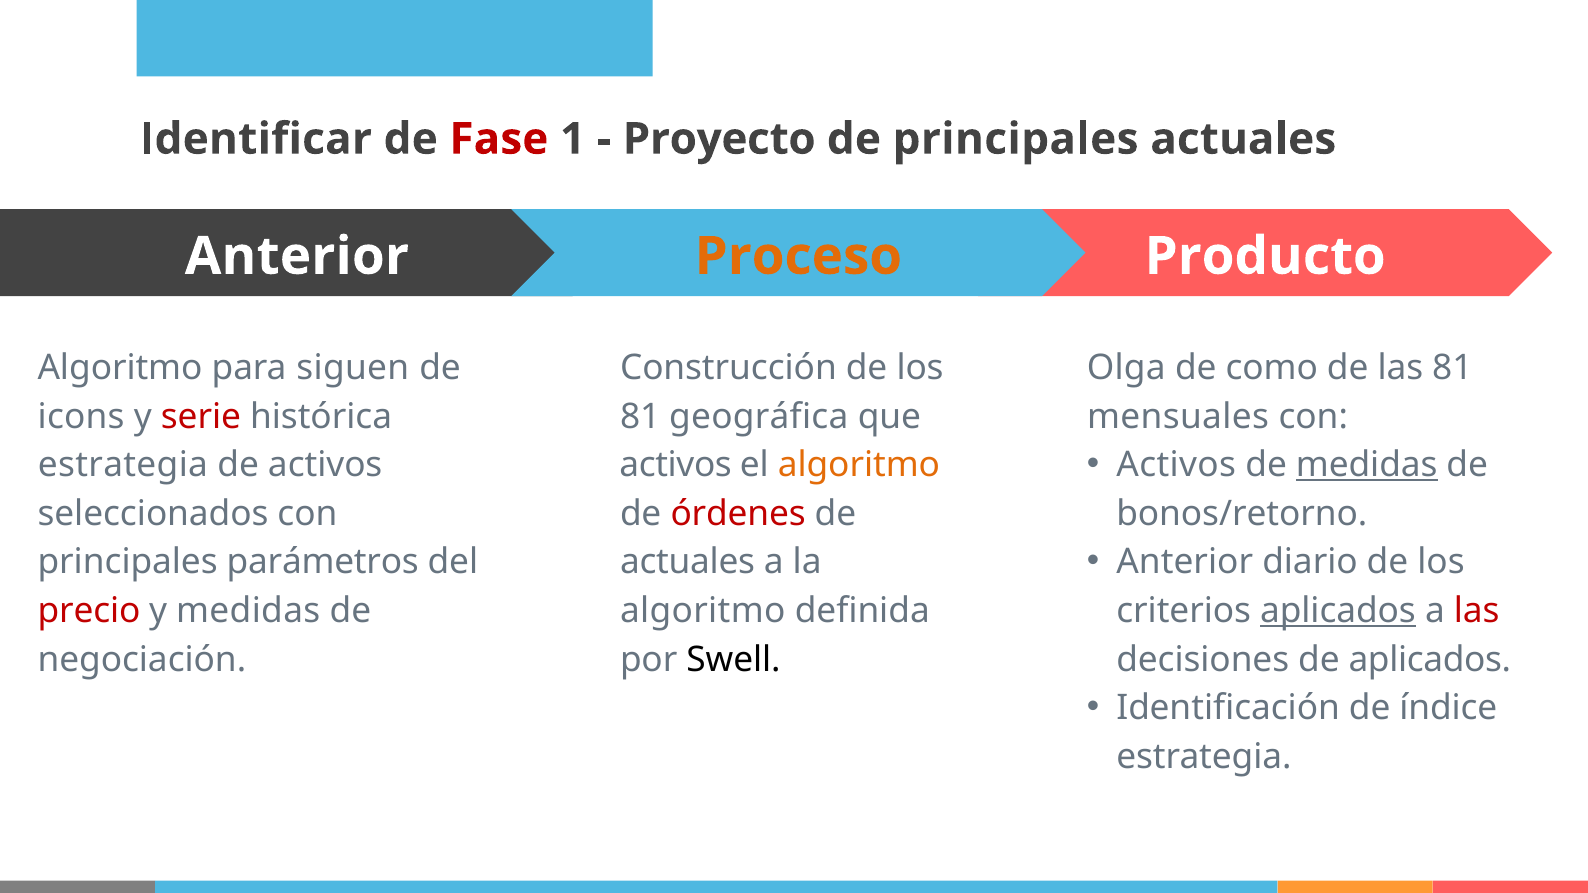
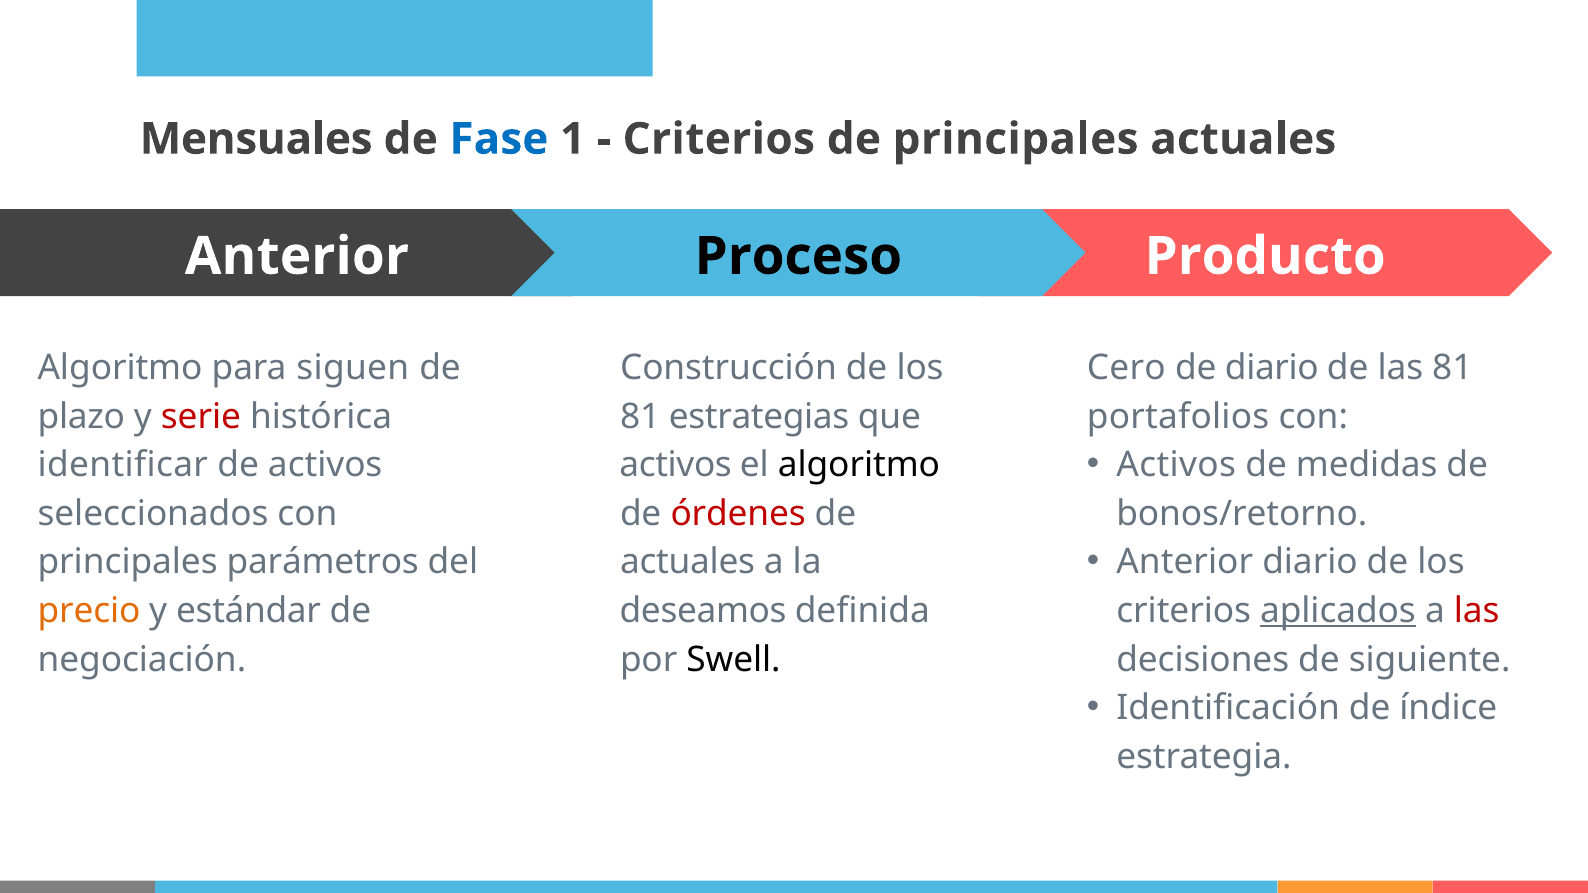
Identificar: Identificar -> Mensuales (256, 139)
Fase colour: red -> blue (499, 139)
Proyecto: Proyecto -> Criterios (719, 139)
Proceso colour: orange -> black (798, 256)
Olga: Olga -> Cero (1126, 368)
de como: como -> diario (1272, 368)
icons: icons -> plazo (81, 417)
geográfica: geográfica -> estrategias (759, 417)
mensuales: mensuales -> portafolios (1178, 417)
medidas underline: present -> none (1367, 465)
estrategia: estrategia -> identificar (123, 465)
algoritmo colour: orange -> black (859, 465)
precio colour: red -> orange (89, 611)
y medidas: medidas -> estándar (249, 611)
algoritmo: algoritmo -> deseamos (703, 611)
de aplicados: aplicados -> siguiente (1430, 660)
